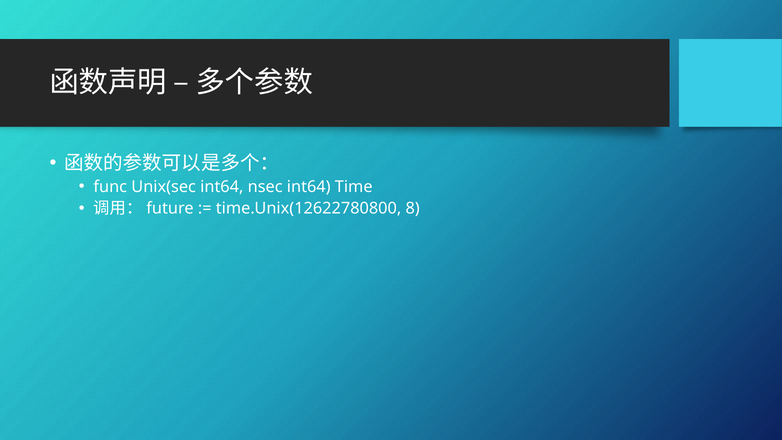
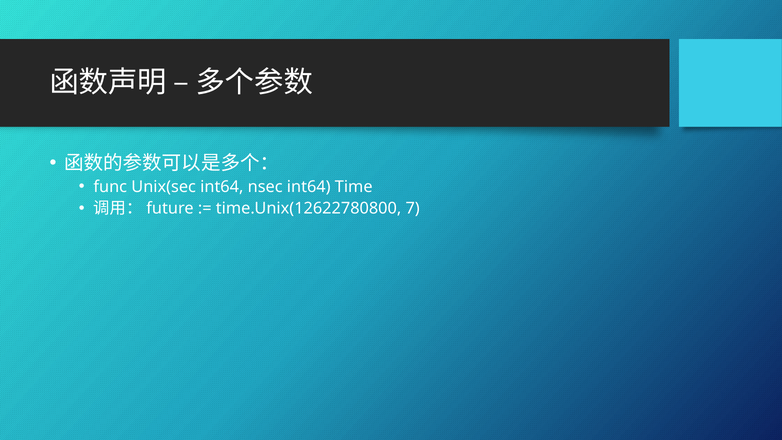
8: 8 -> 7 (413, 208)
